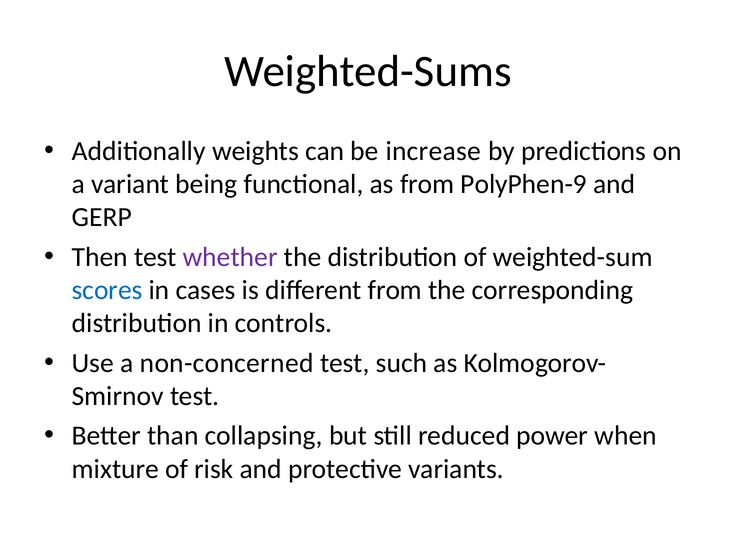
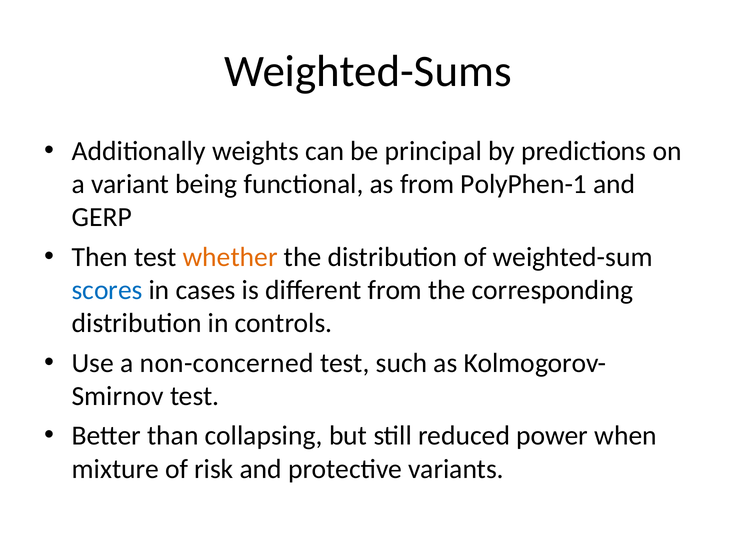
increase: increase -> principal (433, 151)
PolyPhen-9: PolyPhen-9 -> PolyPhen-1 (524, 184)
whether colour: purple -> orange (230, 257)
